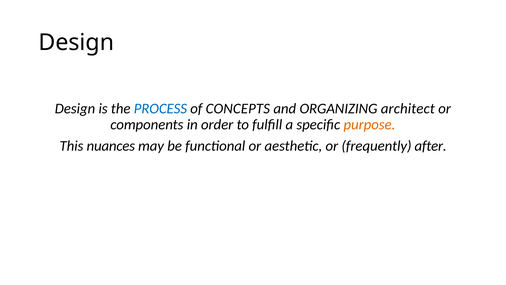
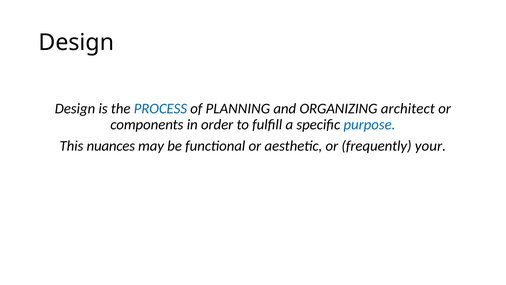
CONCEPTS: CONCEPTS -> PLANNING (238, 109)
purpose colour: orange -> blue (369, 124)
after: after -> your (430, 146)
